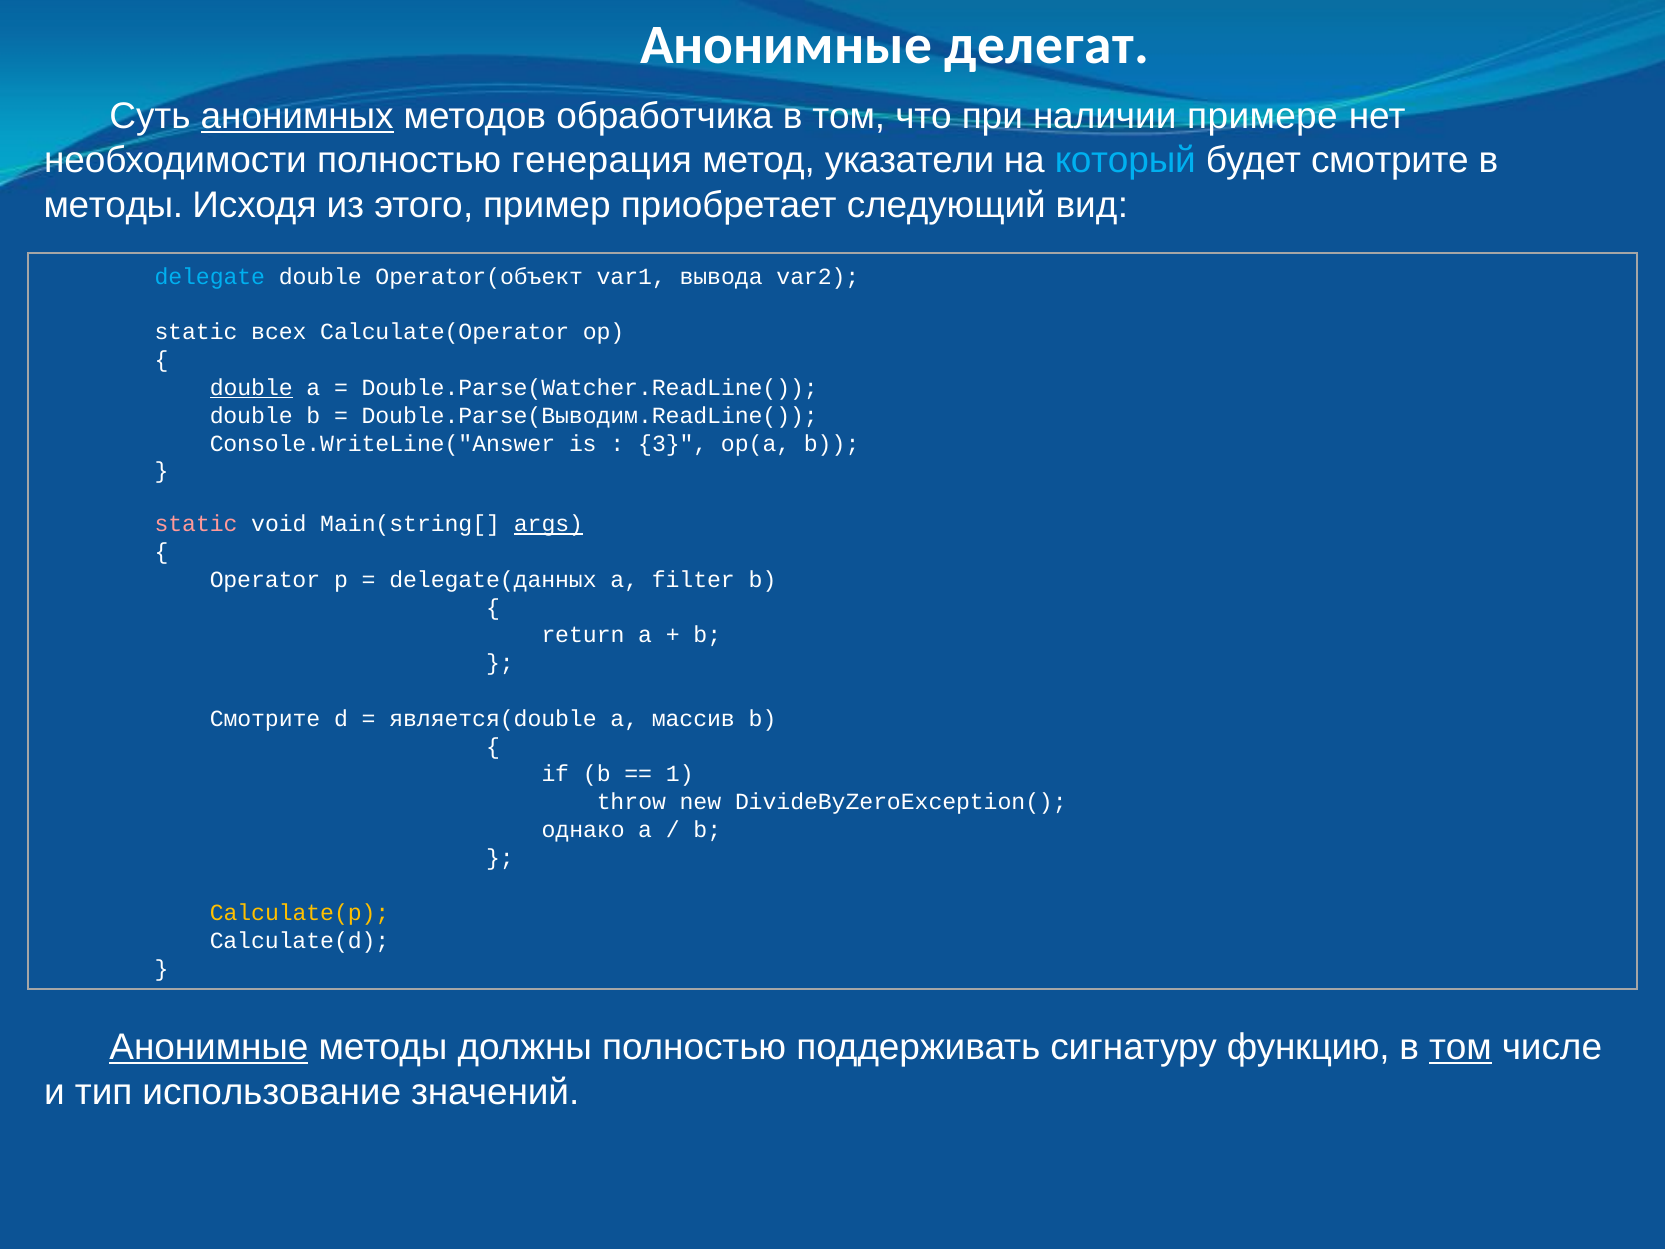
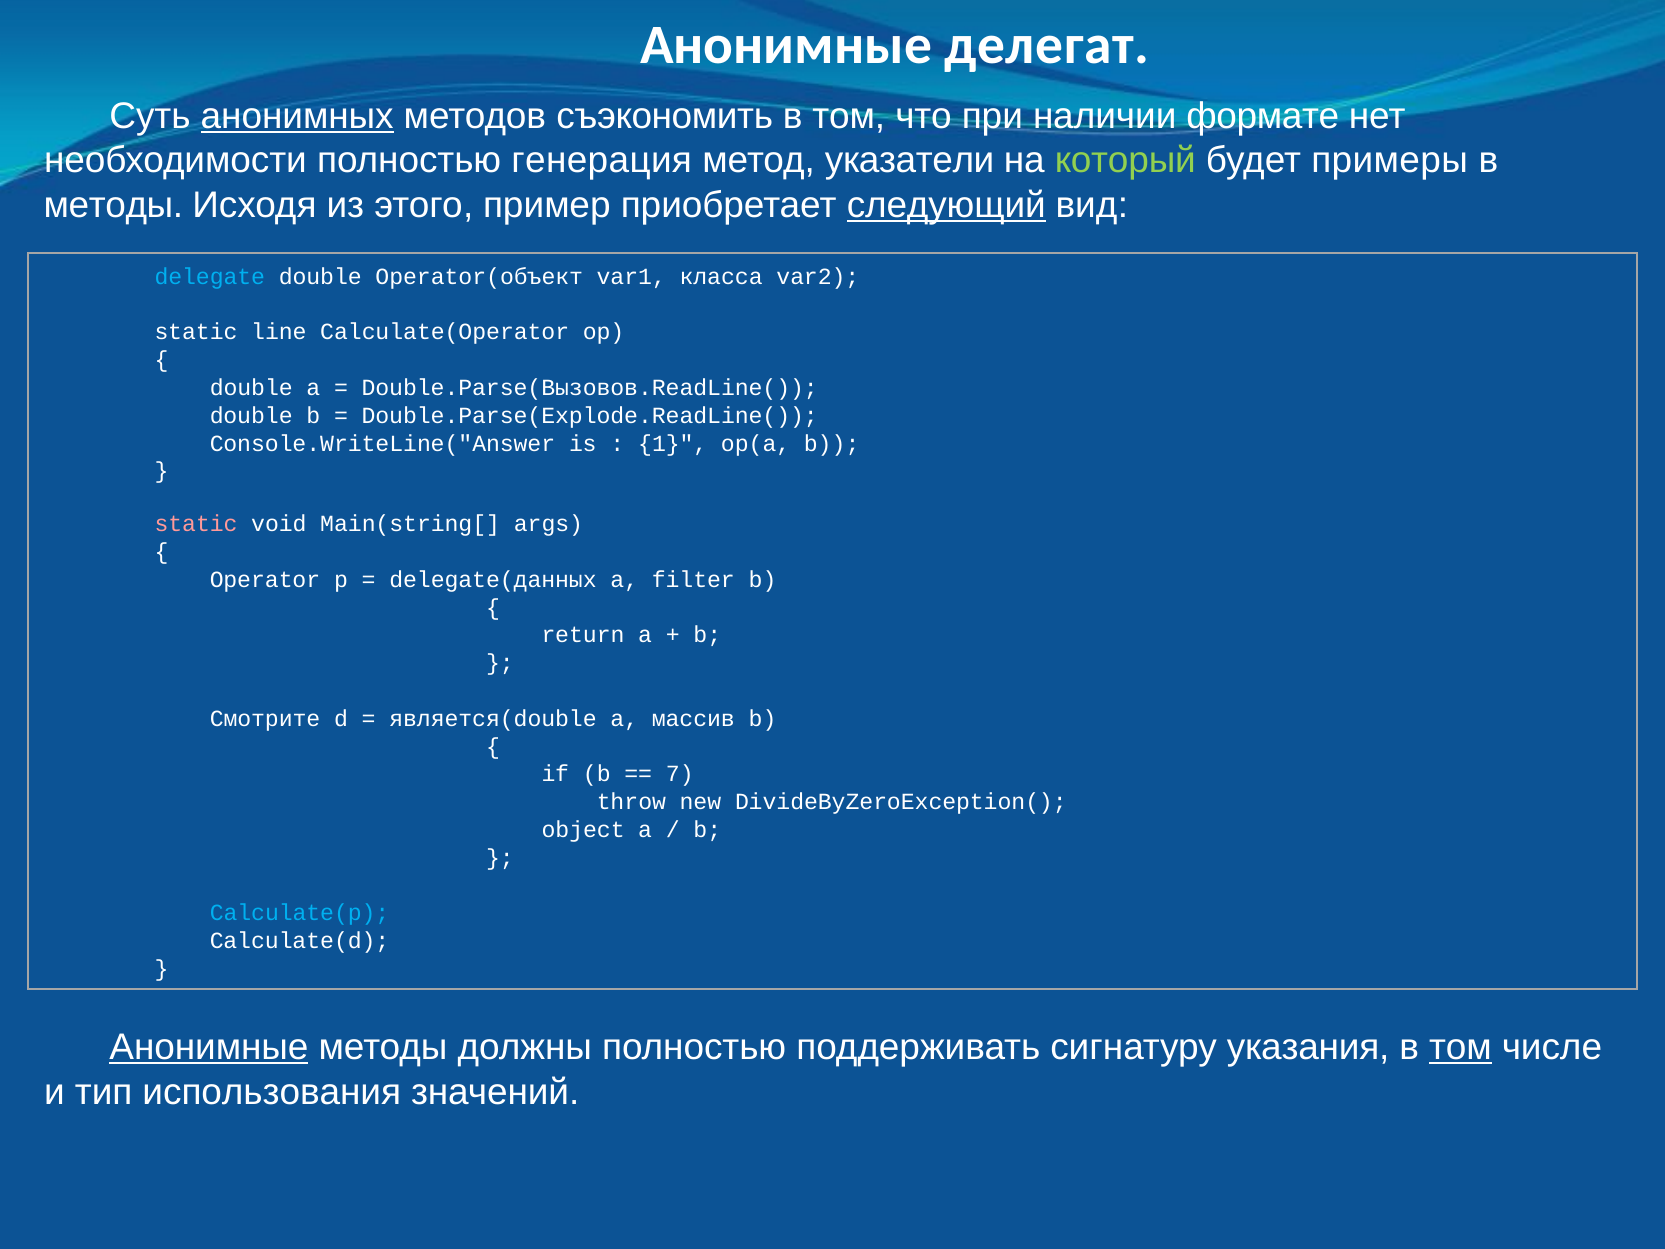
обработчика: обработчика -> съэкономить (665, 116)
примере: примере -> формате (1263, 116)
который colour: light blue -> light green (1125, 161)
будет смотрите: смотрите -> примеры (1390, 161)
следующий underline: none -> present (946, 205)
вывода: вывода -> класса (721, 277)
всех: всех -> line (279, 332)
double underline: present -> none (251, 388)
Double.Parse(Watcher.ReadLine(: Double.Parse(Watcher.ReadLine( -> Double.Parse(Вызовов.ReadLine( (590, 388)
Double.Parse(Выводим.ReadLine(: Double.Parse(Выводим.ReadLine( -> Double.Parse(Explode.ReadLine( (590, 416)
3: 3 -> 1 (673, 443)
args underline: present -> none (548, 524)
1: 1 -> 7 (680, 774)
однако: однако -> object (583, 830)
Calculate(p colour: yellow -> light blue (300, 913)
функцию: функцию -> указания (1308, 1047)
использование: использование -> использования (272, 1092)
